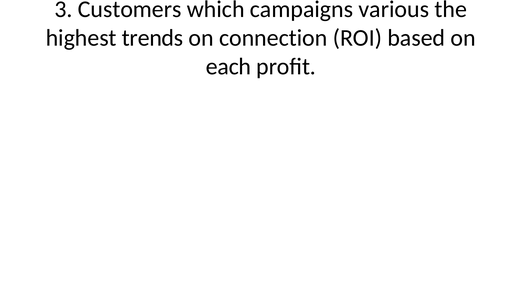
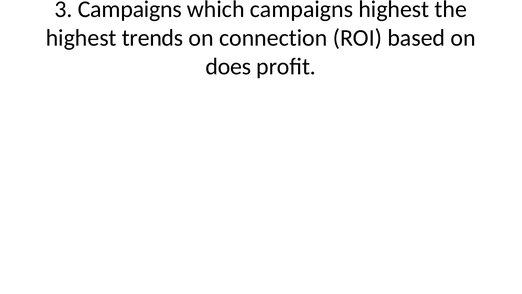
3 Customers: Customers -> Campaigns (130, 9)
campaigns various: various -> highest (394, 9)
each: each -> does (228, 67)
